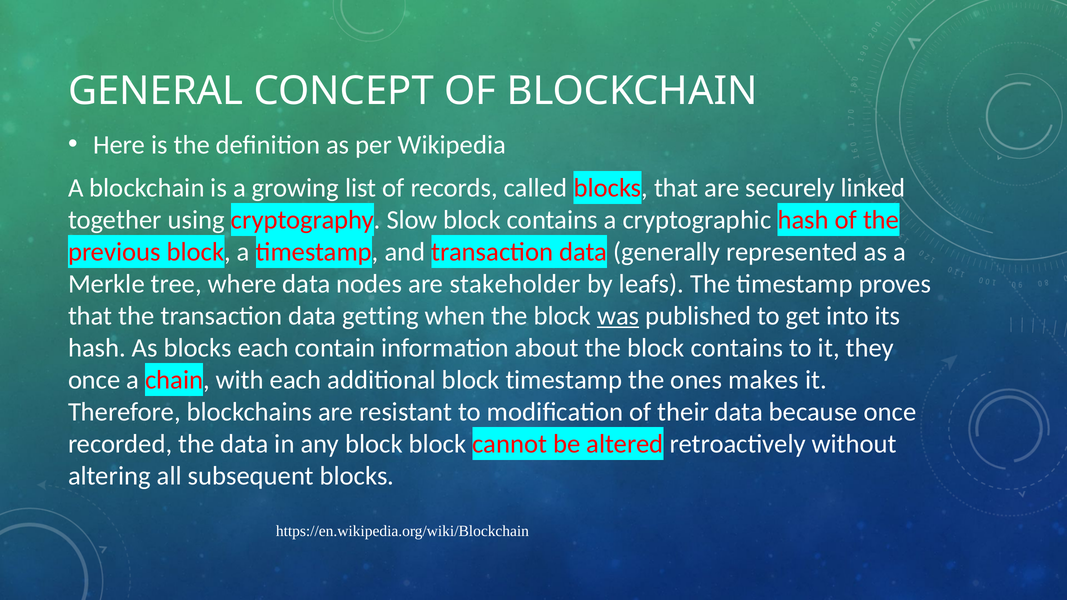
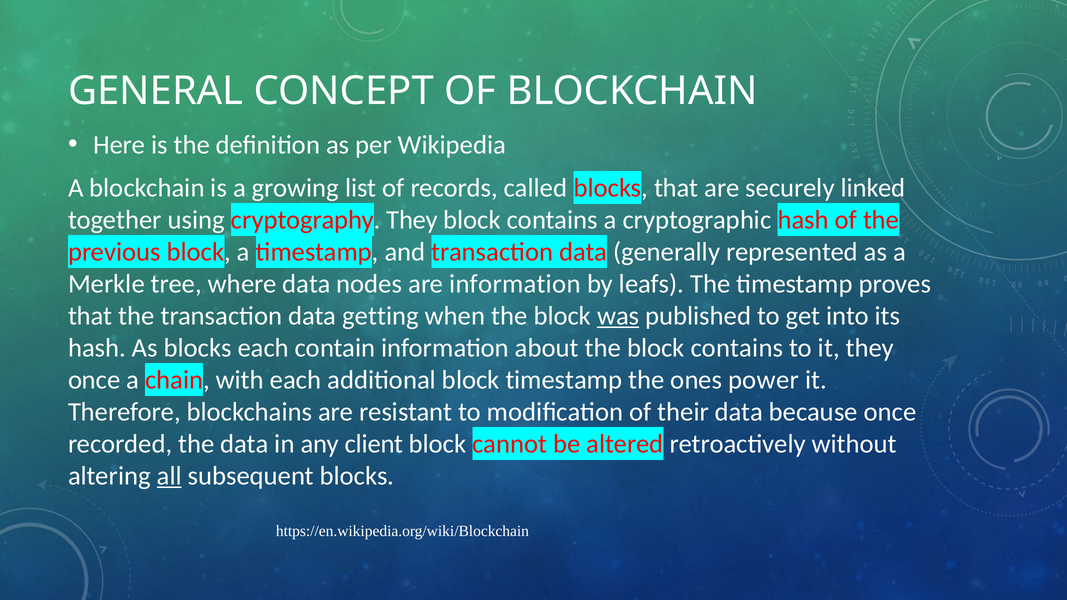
cryptography Slow: Slow -> They (412, 220)
are stakeholder: stakeholder -> information (515, 284)
makes: makes -> power (764, 380)
any block: block -> client (374, 444)
all underline: none -> present (169, 476)
